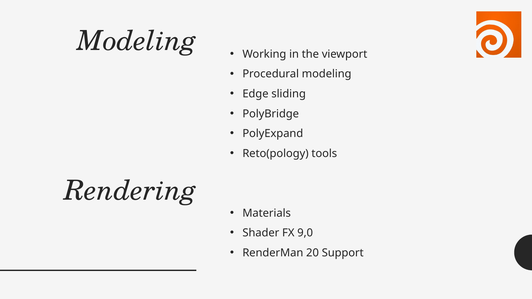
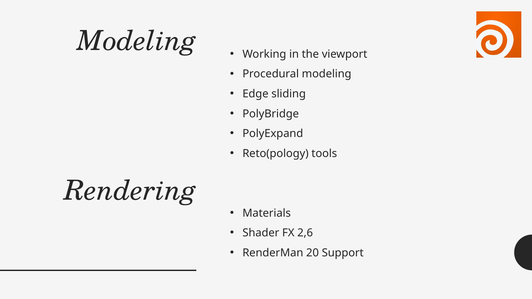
9,0: 9,0 -> 2,6 (305, 233)
